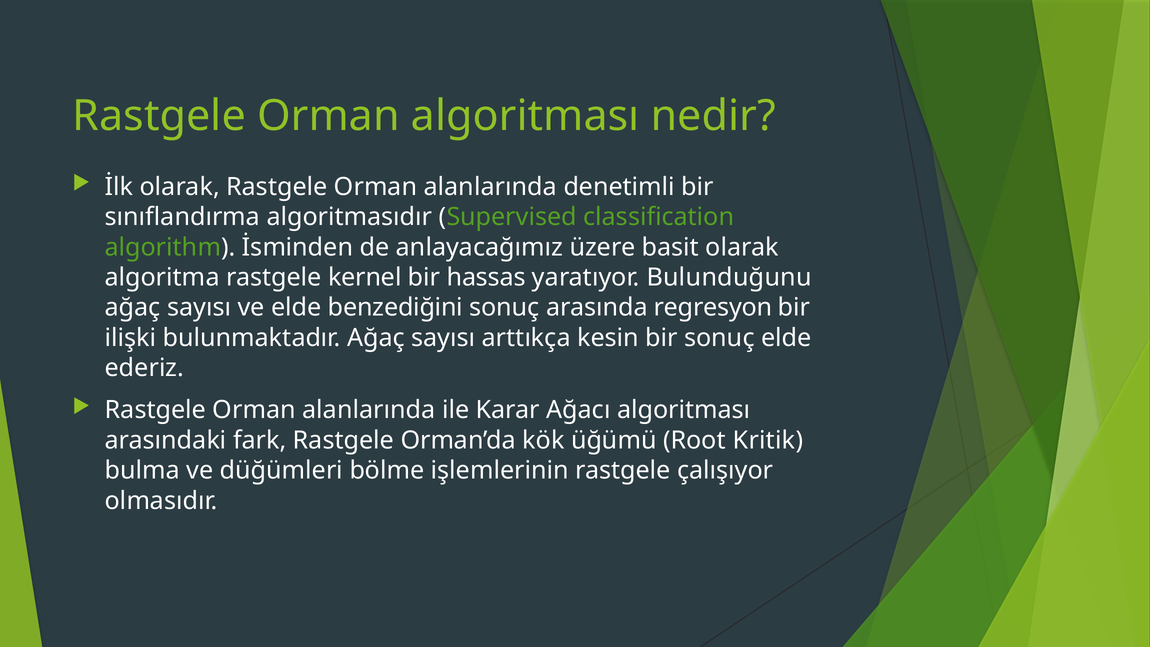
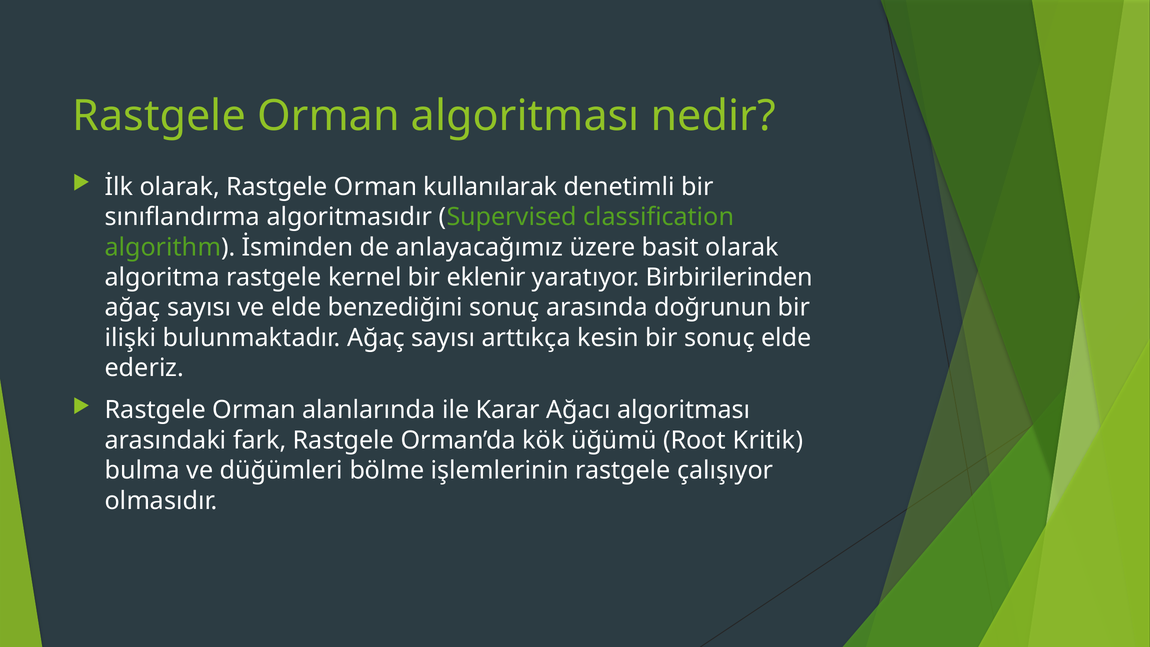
olarak Rastgele Orman alanlarında: alanlarında -> kullanılarak (490, 187)
hassas: hassas -> eklenir (486, 277)
Bulunduğunu: Bulunduğunu -> Birbirilerinden (729, 277)
regresyon: regresyon -> doğrunun (713, 308)
